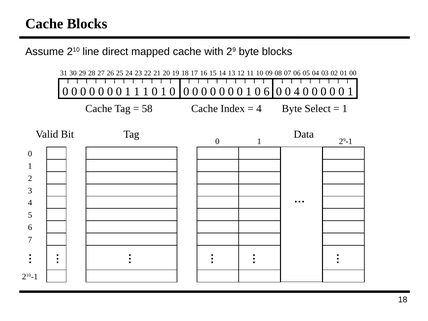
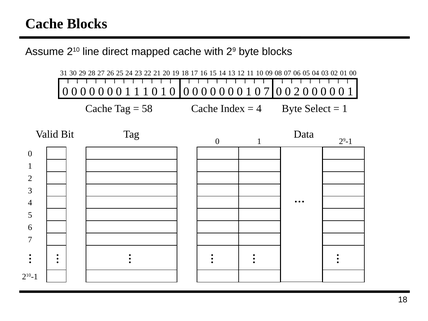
0 6: 6 -> 7 (267, 92)
0 4: 4 -> 2 (297, 92)
